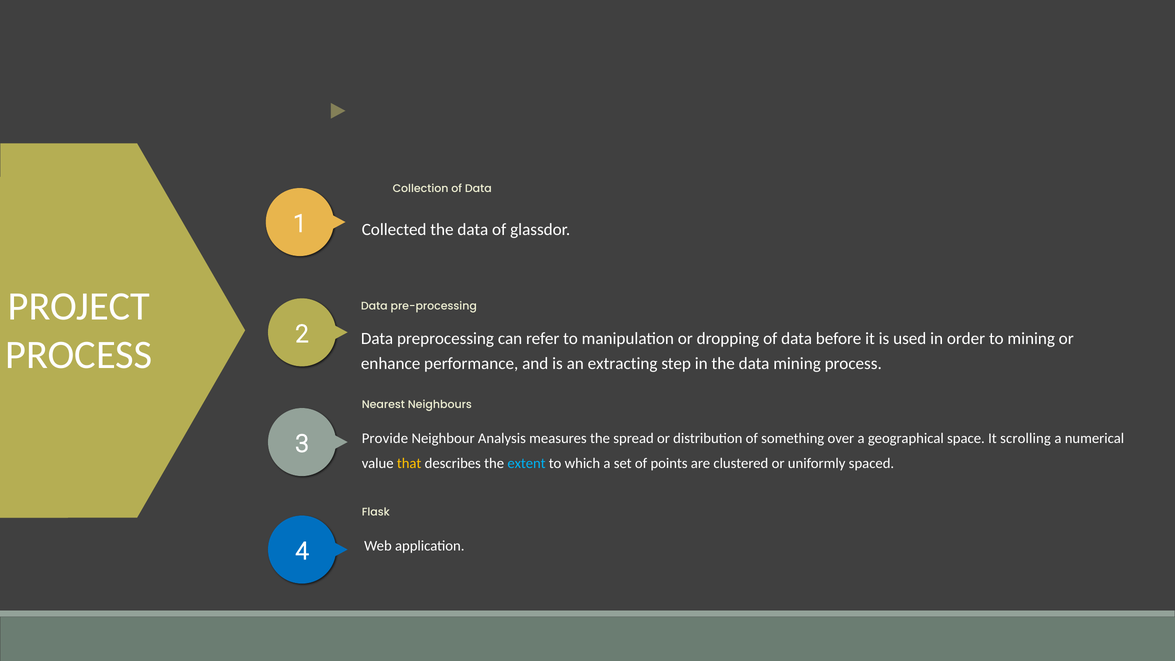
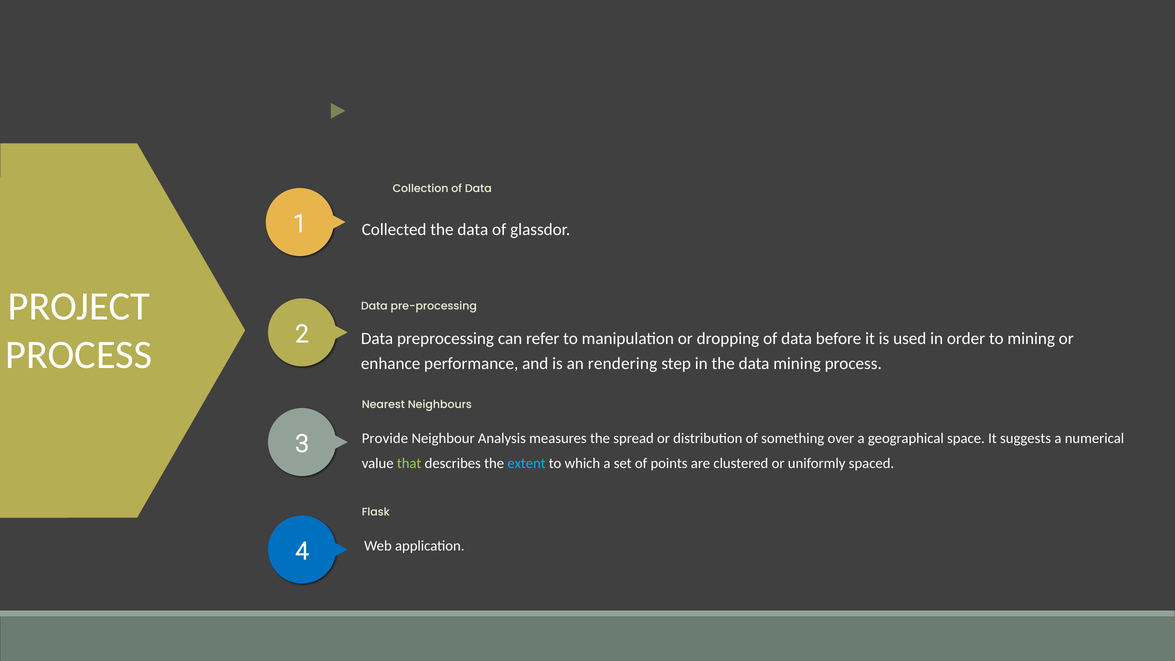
extracting: extracting -> rendering (623, 364)
scrolling: scrolling -> suggests (1026, 439)
that colour: yellow -> light green (409, 464)
